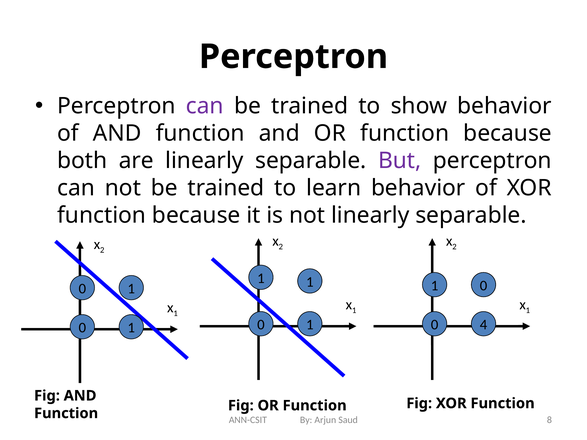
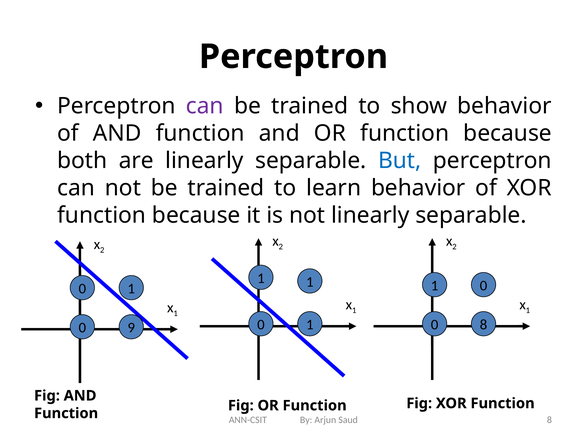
But colour: purple -> blue (400, 161)
0 4: 4 -> 8 (484, 325)
1: 1 -> 9 (131, 328)
